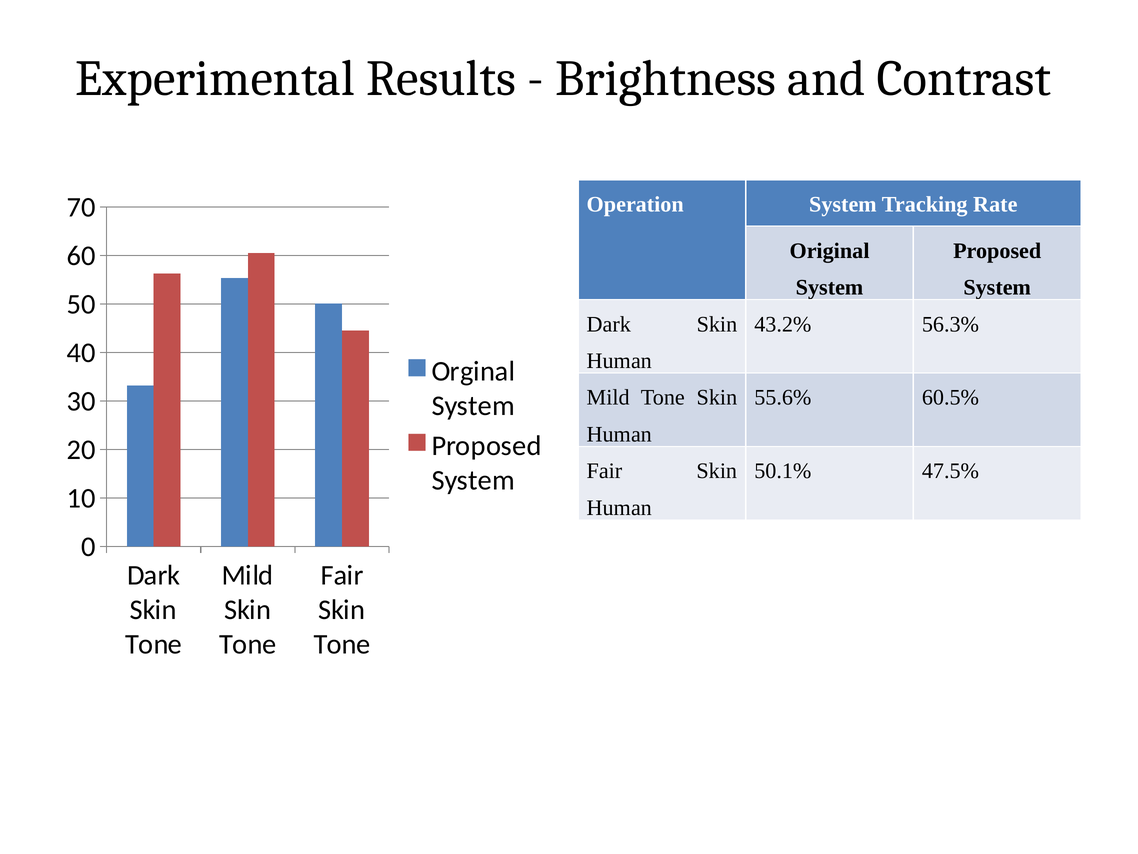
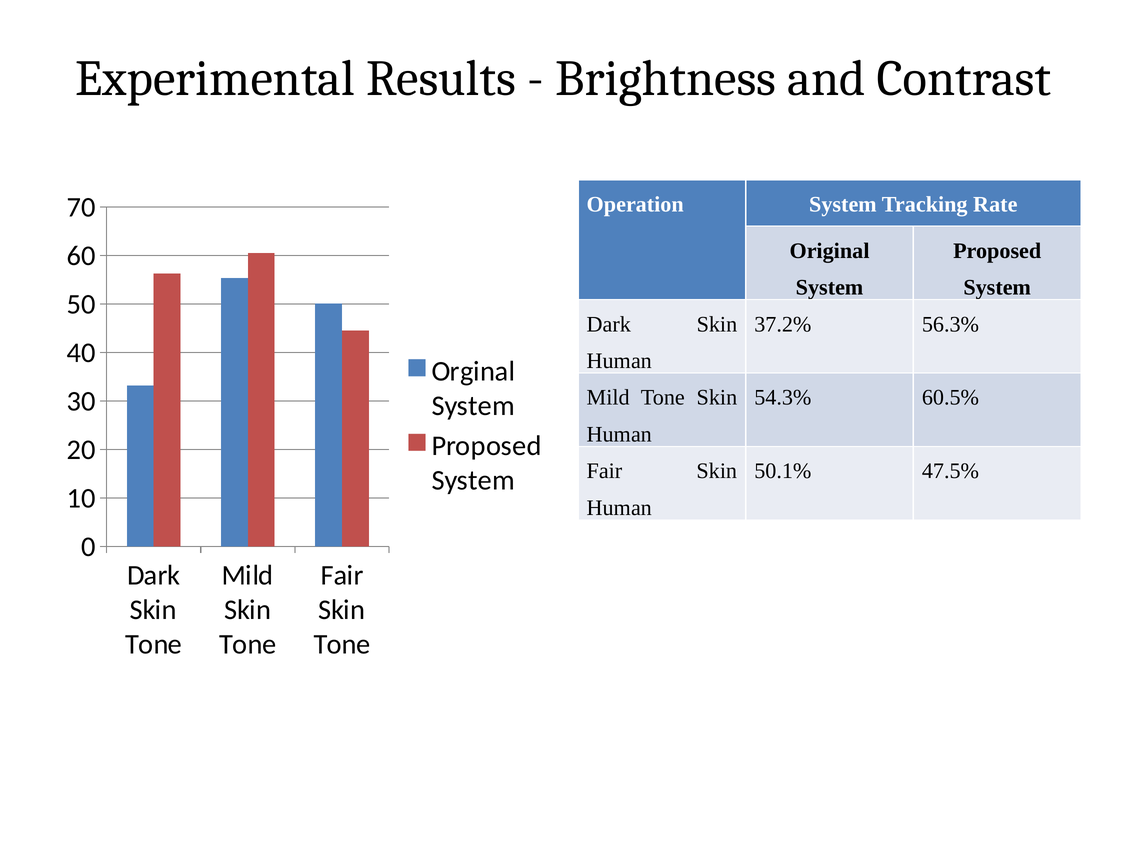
43.2%: 43.2% -> 37.2% (783, 324)
55.6%: 55.6% -> 54.3% (783, 397)
